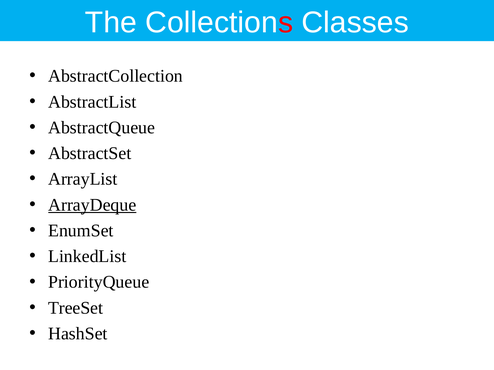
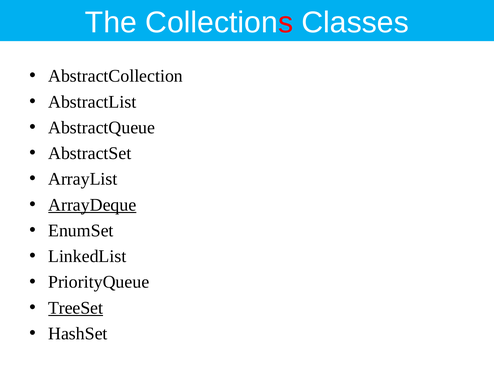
TreeSet underline: none -> present (76, 308)
